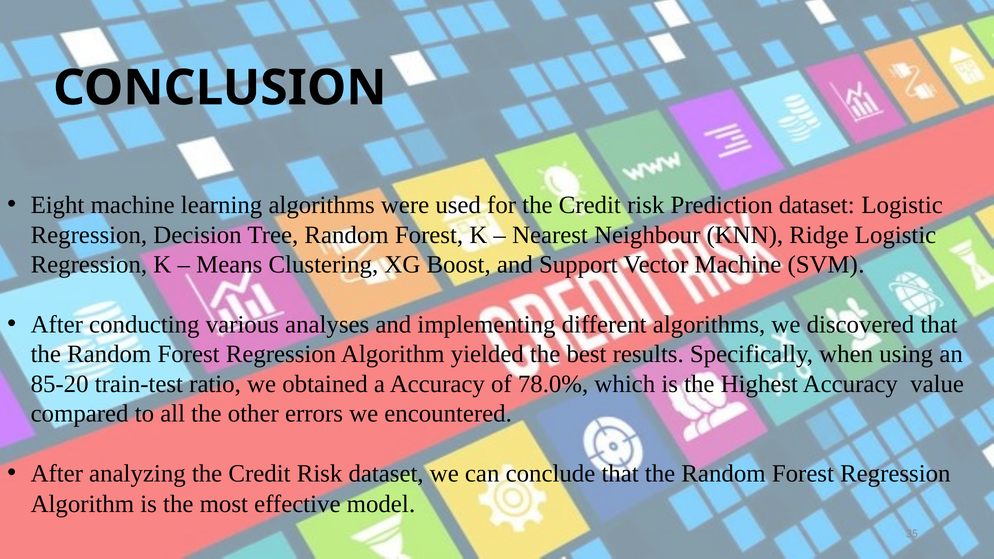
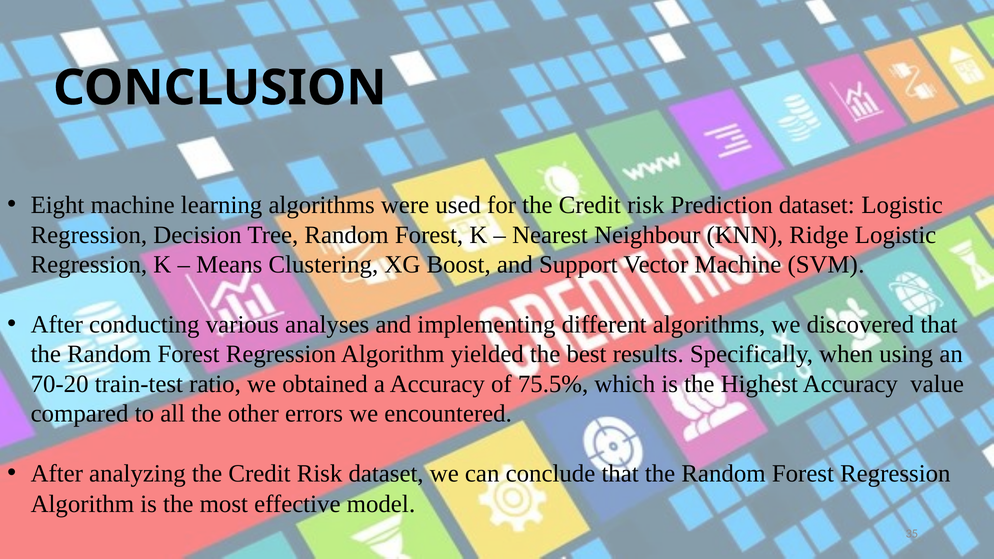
85-20: 85-20 -> 70-20 (60, 384)
78.0%: 78.0% -> 75.5% (553, 384)
